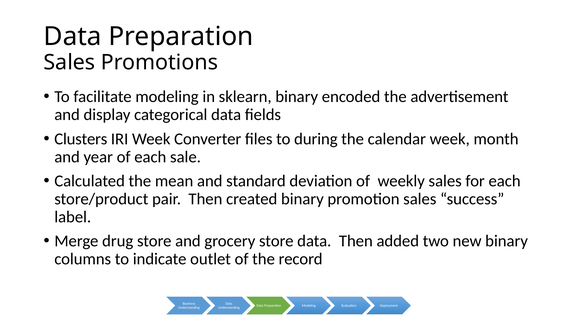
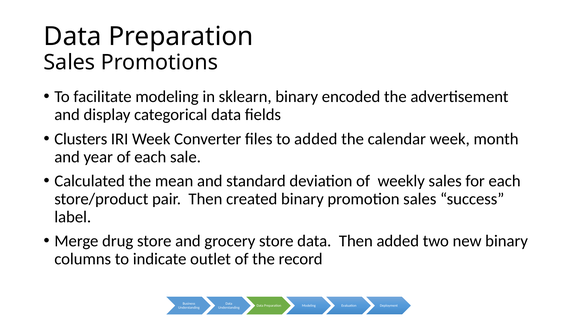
to during: during -> added (316, 139)
